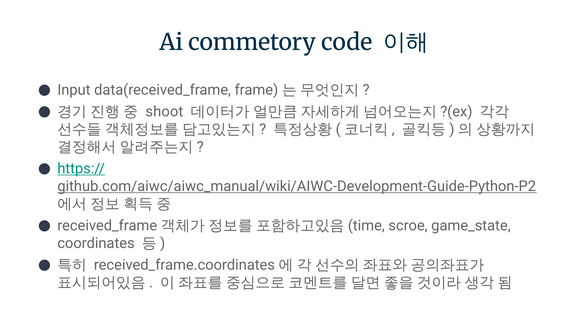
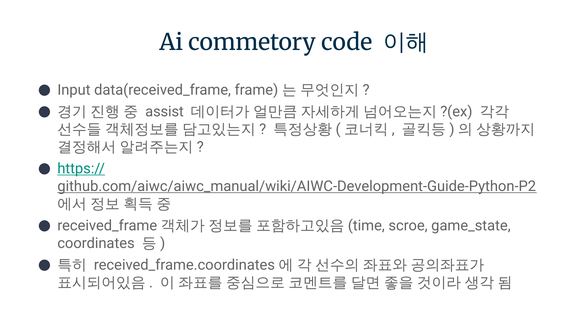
shoot: shoot -> assist (165, 112)
